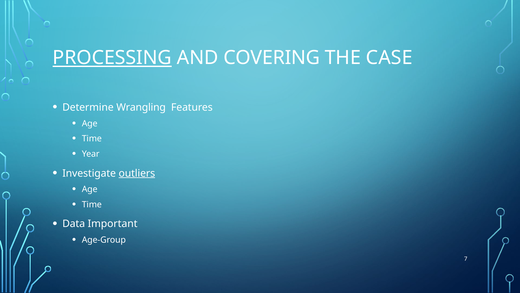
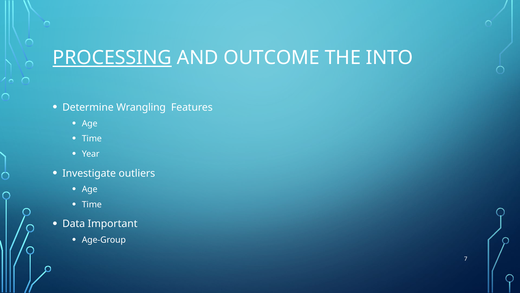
COVERING: COVERING -> OUTCOME (272, 58)
CASE: CASE -> INTO (389, 58)
outliers underline: present -> none (137, 173)
